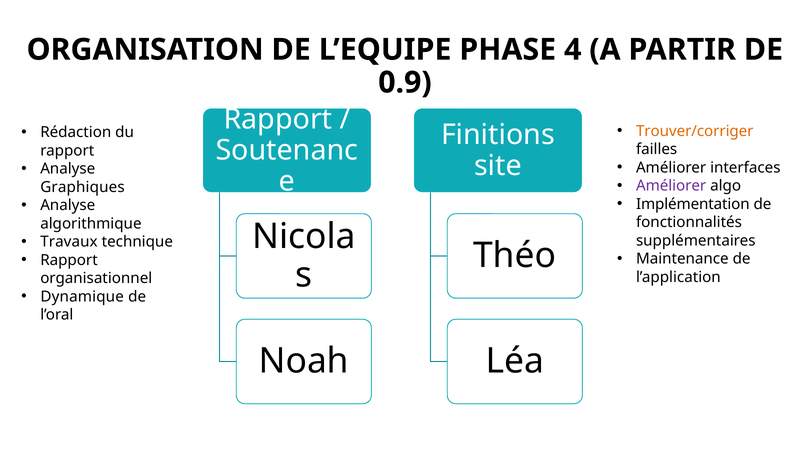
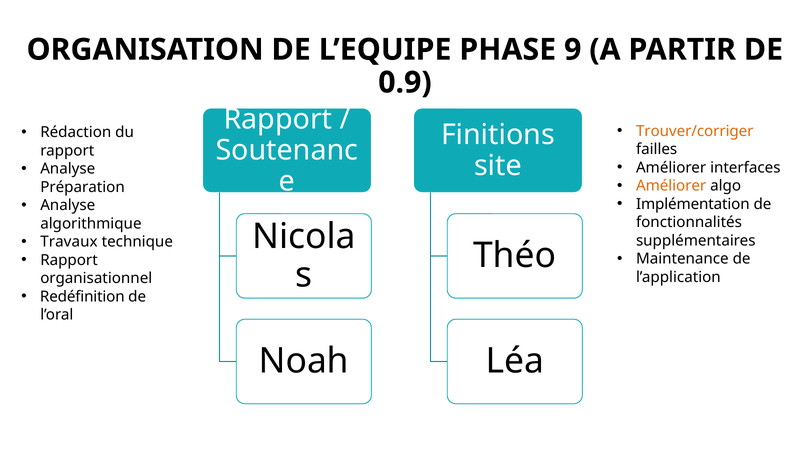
4: 4 -> 9 (573, 50)
Améliorer colour: purple -> orange (671, 186)
Graphiques: Graphiques -> Préparation (83, 187)
Dynamique: Dynamique -> Redéfinition (82, 296)
